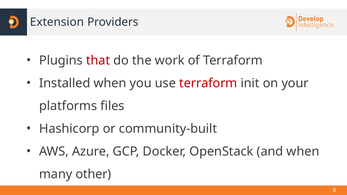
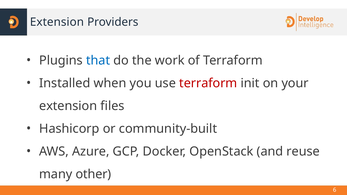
that colour: red -> blue (98, 60)
platforms: platforms -> extension (68, 106)
and when: when -> reuse (303, 152)
